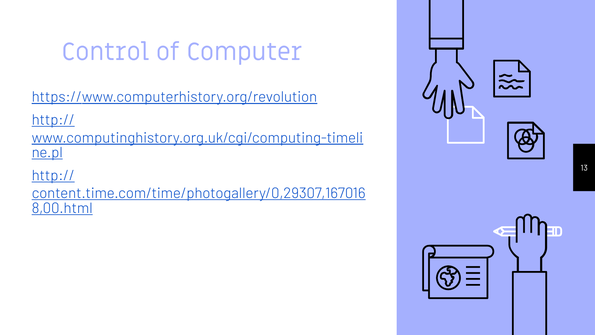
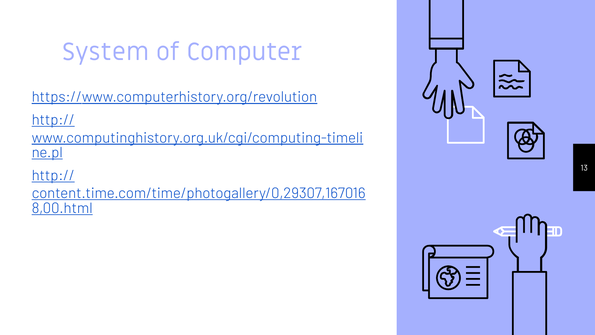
Control: Control -> System (106, 52)
